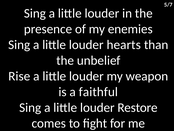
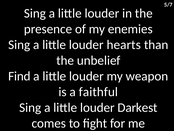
Rise: Rise -> Find (19, 76)
Restore: Restore -> Darkest (138, 107)
